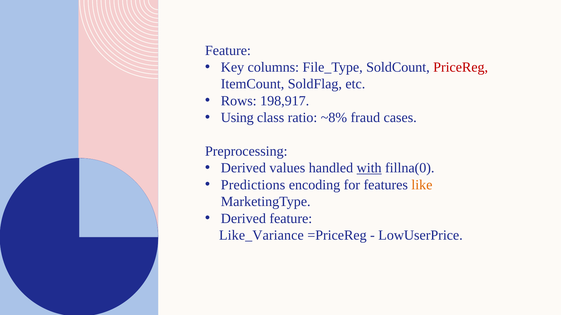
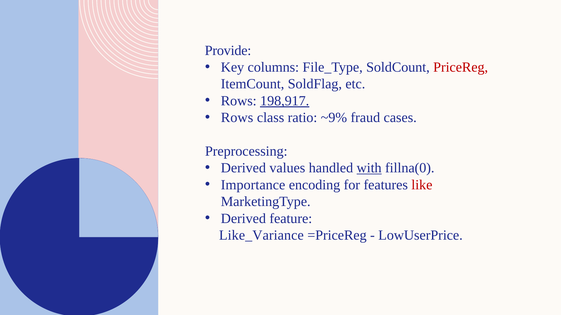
Feature: Feature -> Provide (228, 50)
198,917 underline: none -> present (285, 101)
Using: Using -> Rows (237, 118)
~8%: ~8% -> ~9% (334, 118)
Predictions: Predictions -> Importance (253, 185)
like colour: orange -> red (422, 185)
